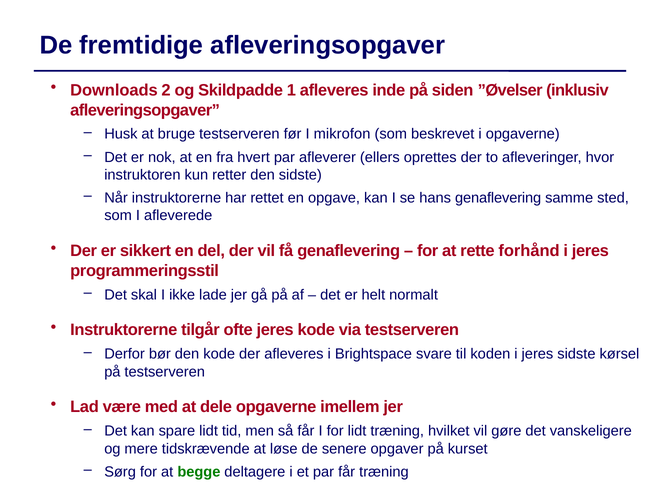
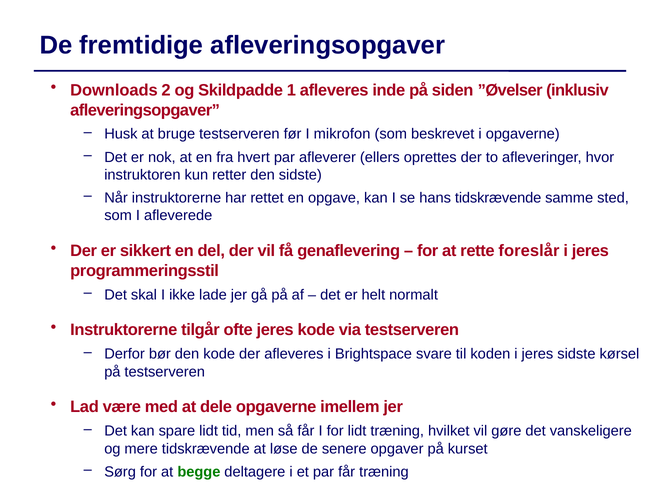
hans genaflevering: genaflevering -> tidskrævende (498, 198)
forhånd: forhånd -> foreslår (529, 251)
